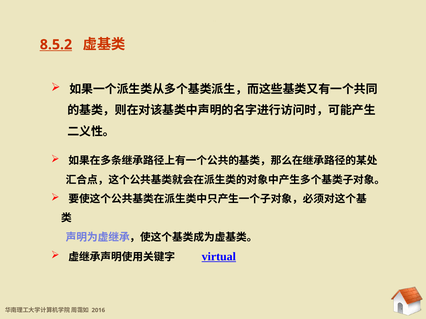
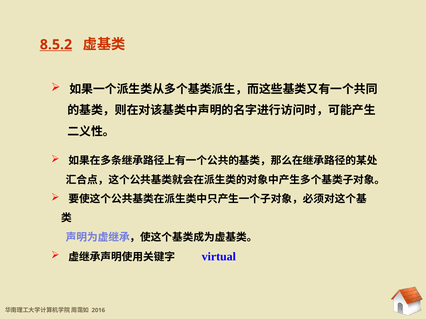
virtual underline: present -> none (219, 257)
